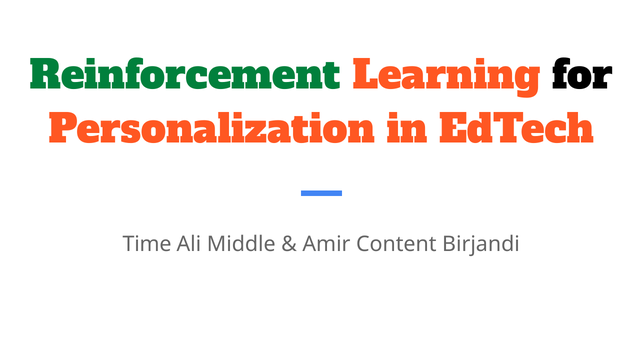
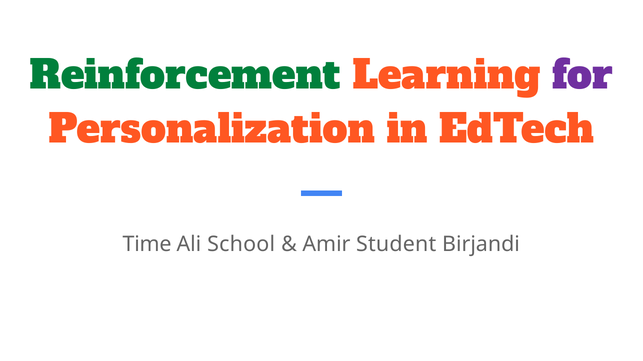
for colour: black -> purple (582, 76)
Middle: Middle -> School (241, 245)
Content: Content -> Student (396, 245)
